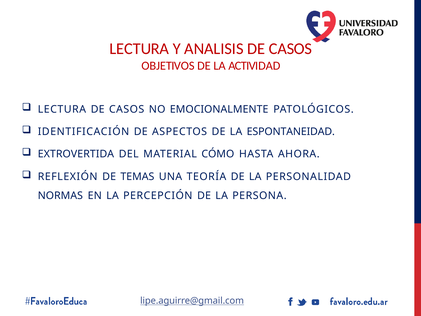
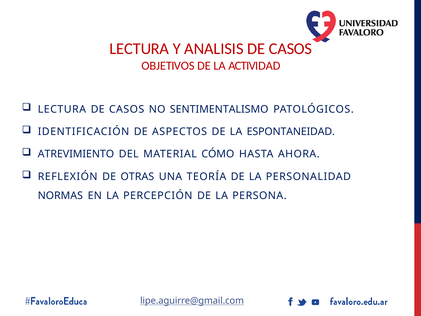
EMOCIONALMENTE: EMOCIONALMENTE -> SENTIMENTALISMO (219, 109)
EXTROVERTIDA: EXTROVERTIDA -> ATREVIMIENTO (76, 154)
TEMAS: TEMAS -> OTRAS (137, 177)
